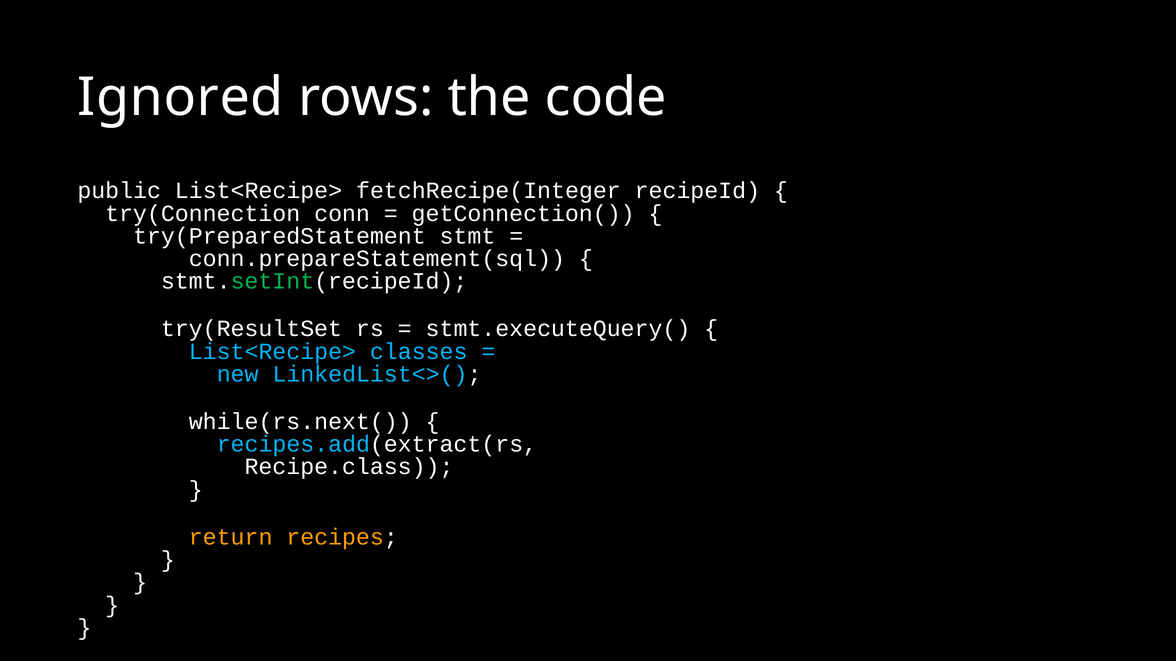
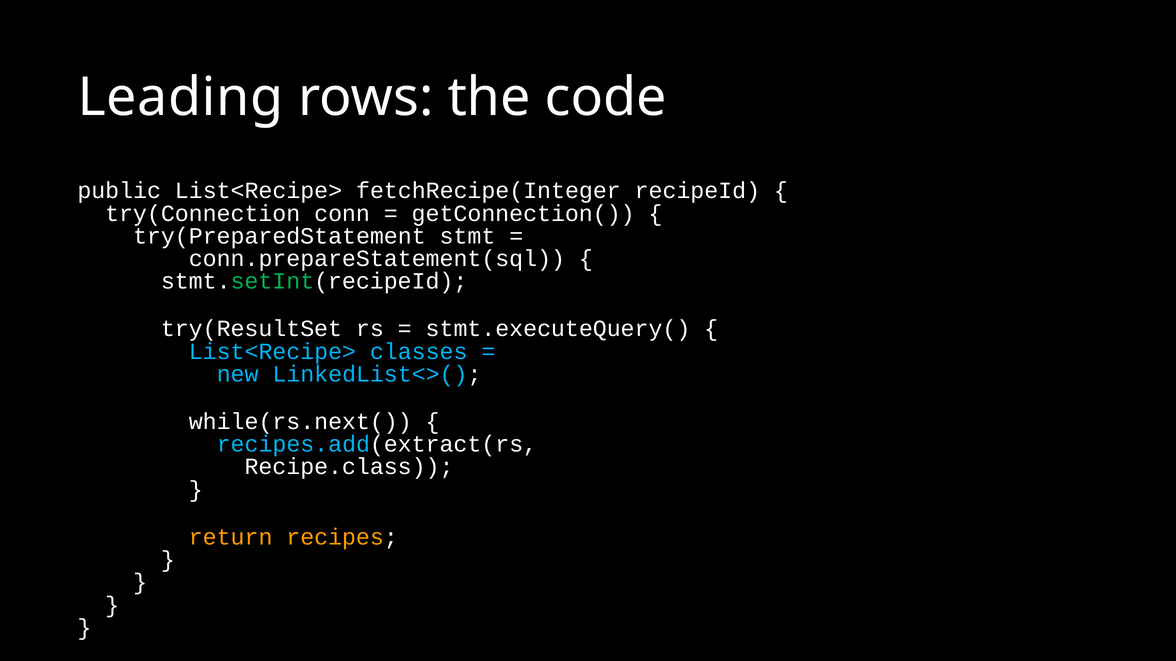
Ignored: Ignored -> Leading (181, 98)
